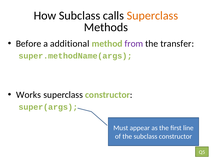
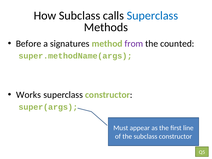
Superclass colour: orange -> blue (152, 16)
additional: additional -> signatures (70, 44)
transfer: transfer -> counted (177, 44)
